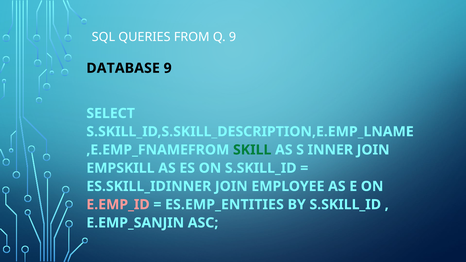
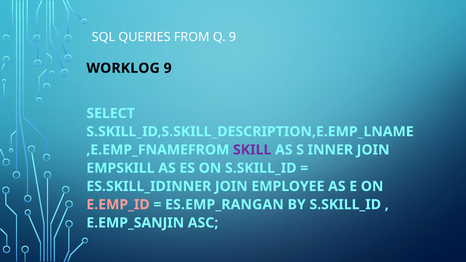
DATABASE: DATABASE -> WORKLOG (123, 68)
SKILL colour: green -> purple (252, 150)
ES.EMP_ENTITIES: ES.EMP_ENTITIES -> ES.EMP_RANGAN (224, 205)
